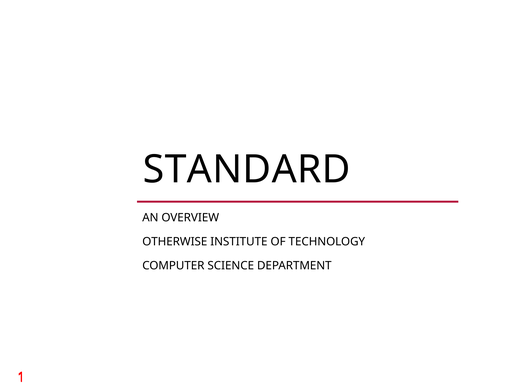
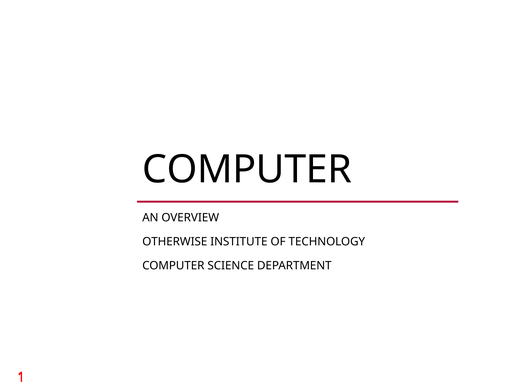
STANDARD: STANDARD -> COMPUTER (247, 170)
